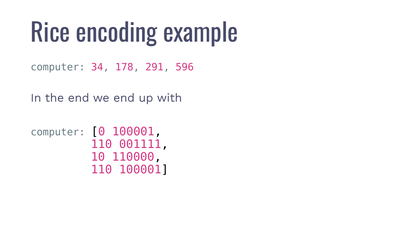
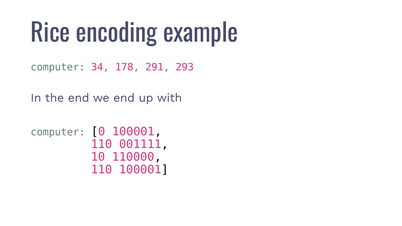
596: 596 -> 293 (185, 67)
